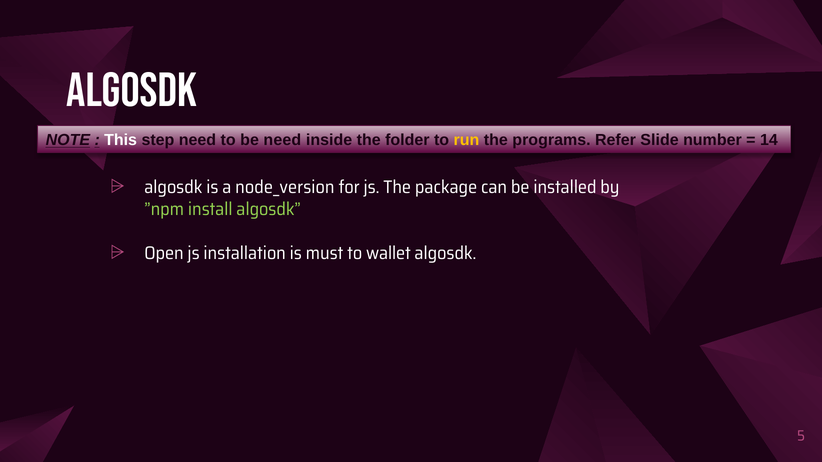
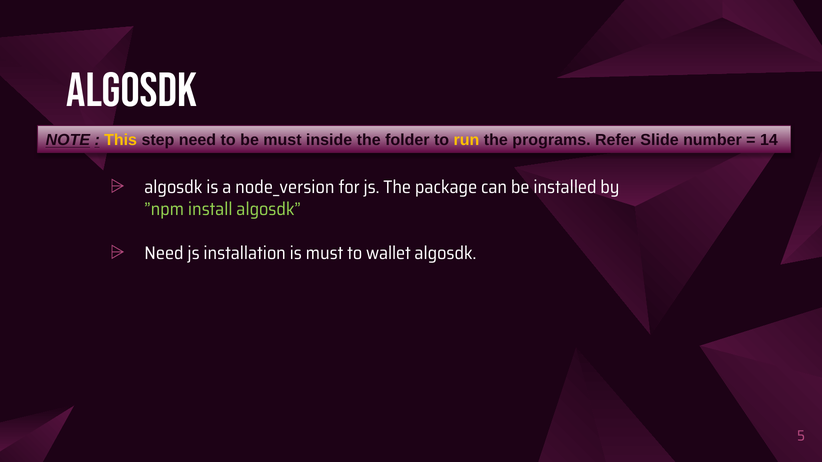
This colour: white -> yellow (121, 140)
be need: need -> must (282, 140)
Open: Open -> Need (164, 253)
